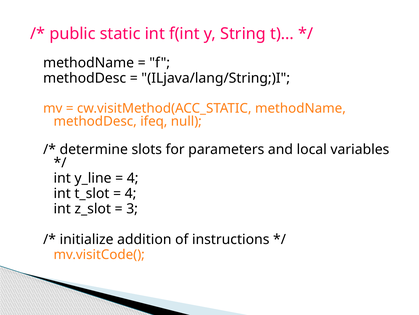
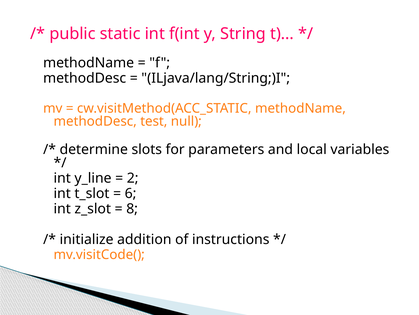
ifeq: ifeq -> test (154, 121)
4: 4 -> 2 (133, 178)
4: 4 -> 6 (131, 193)
3: 3 -> 8 (132, 208)
